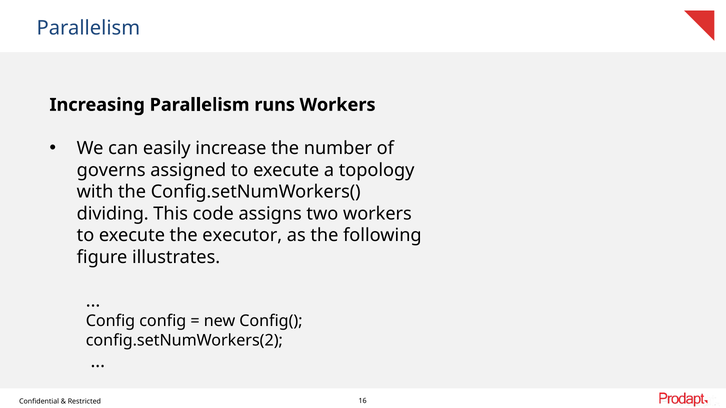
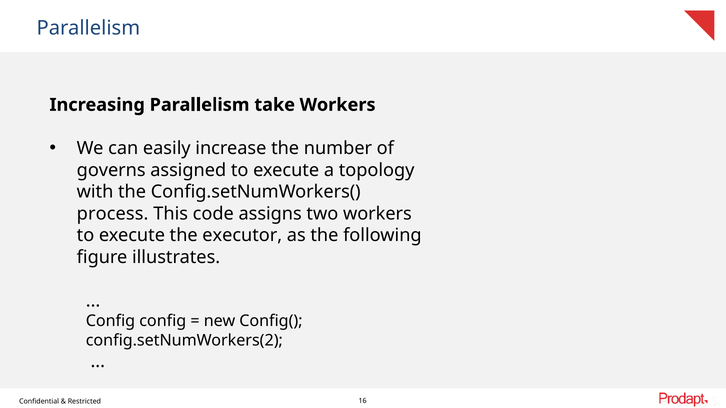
runs: runs -> take (275, 105)
dividing: dividing -> process (113, 214)
